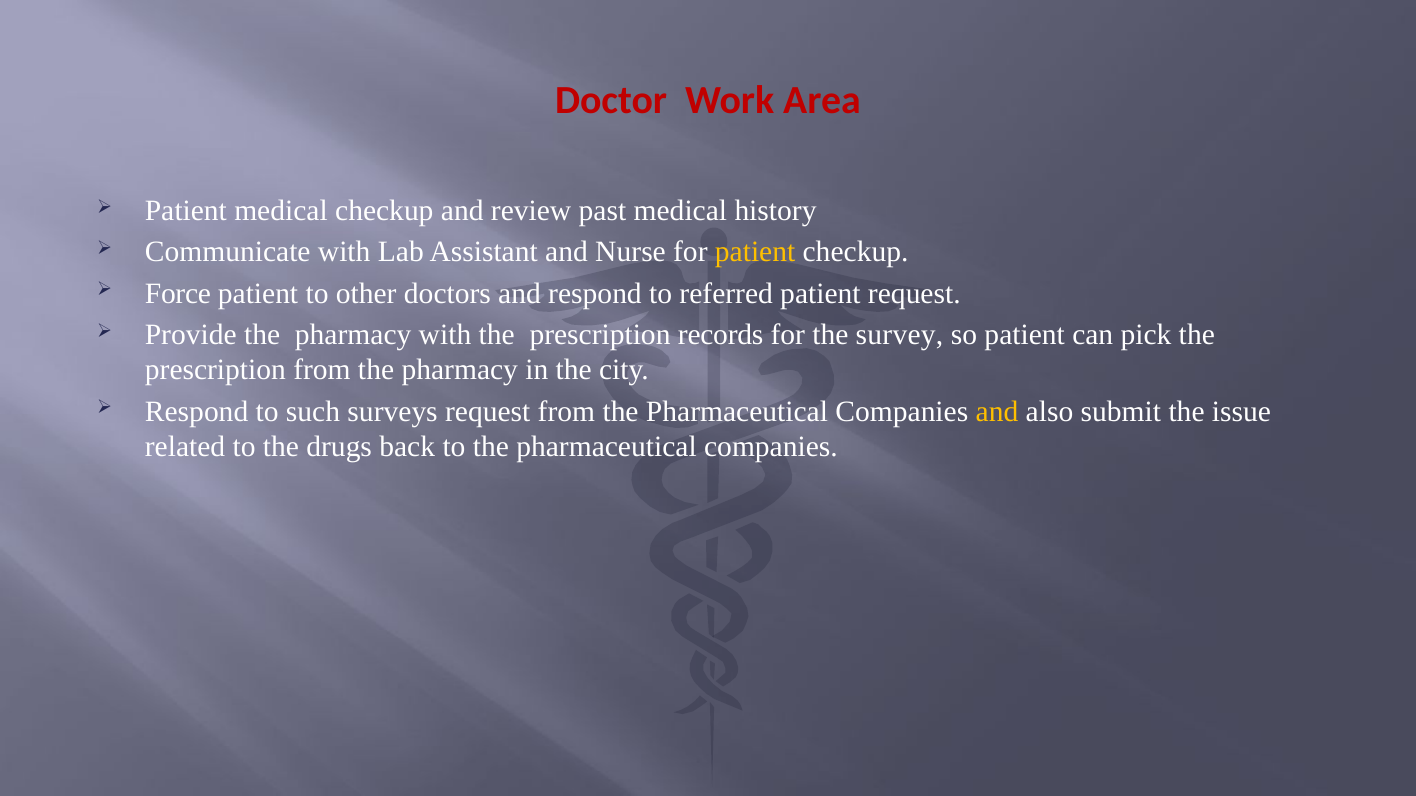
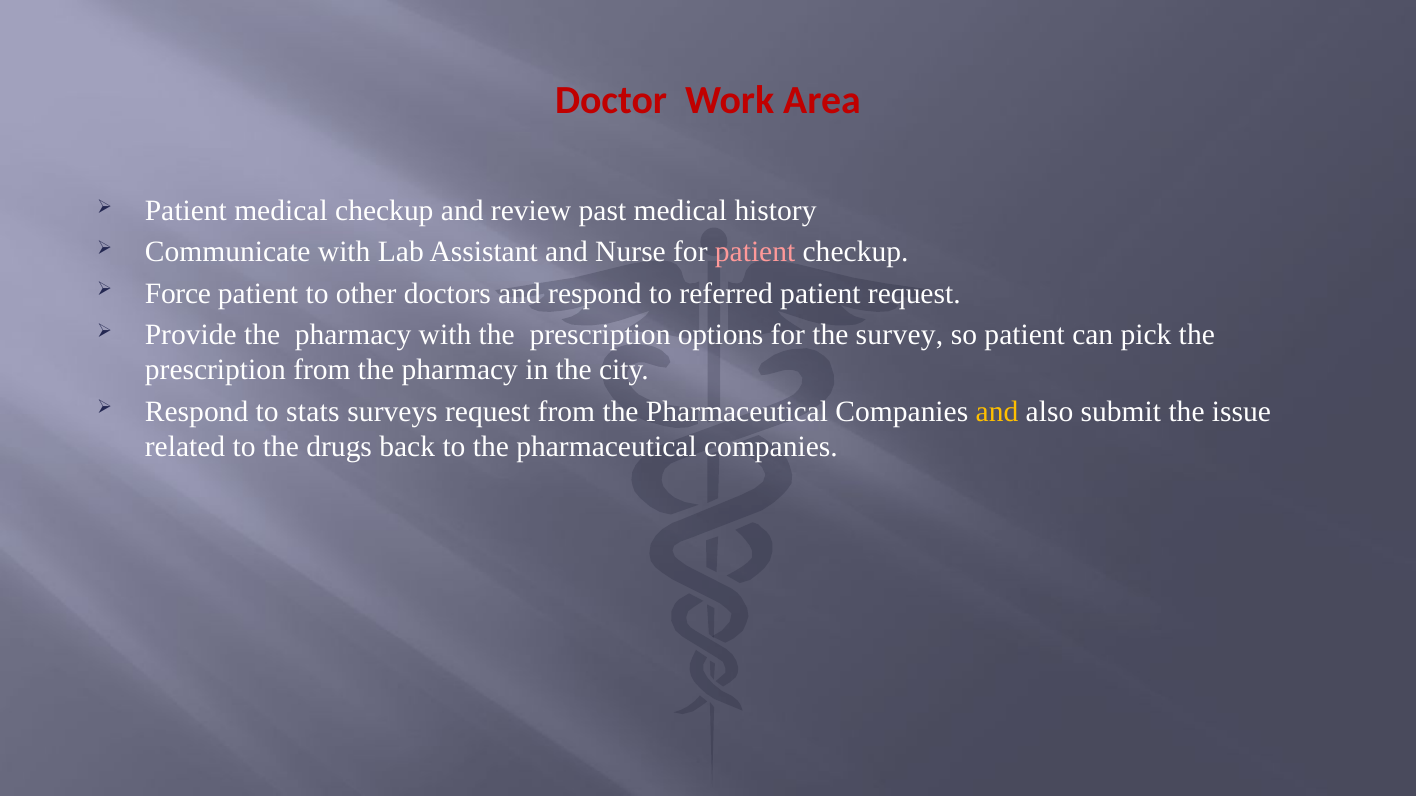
patient colour: yellow -> pink (755, 252)
records: records -> options (721, 335)
such: such -> stats (313, 412)
